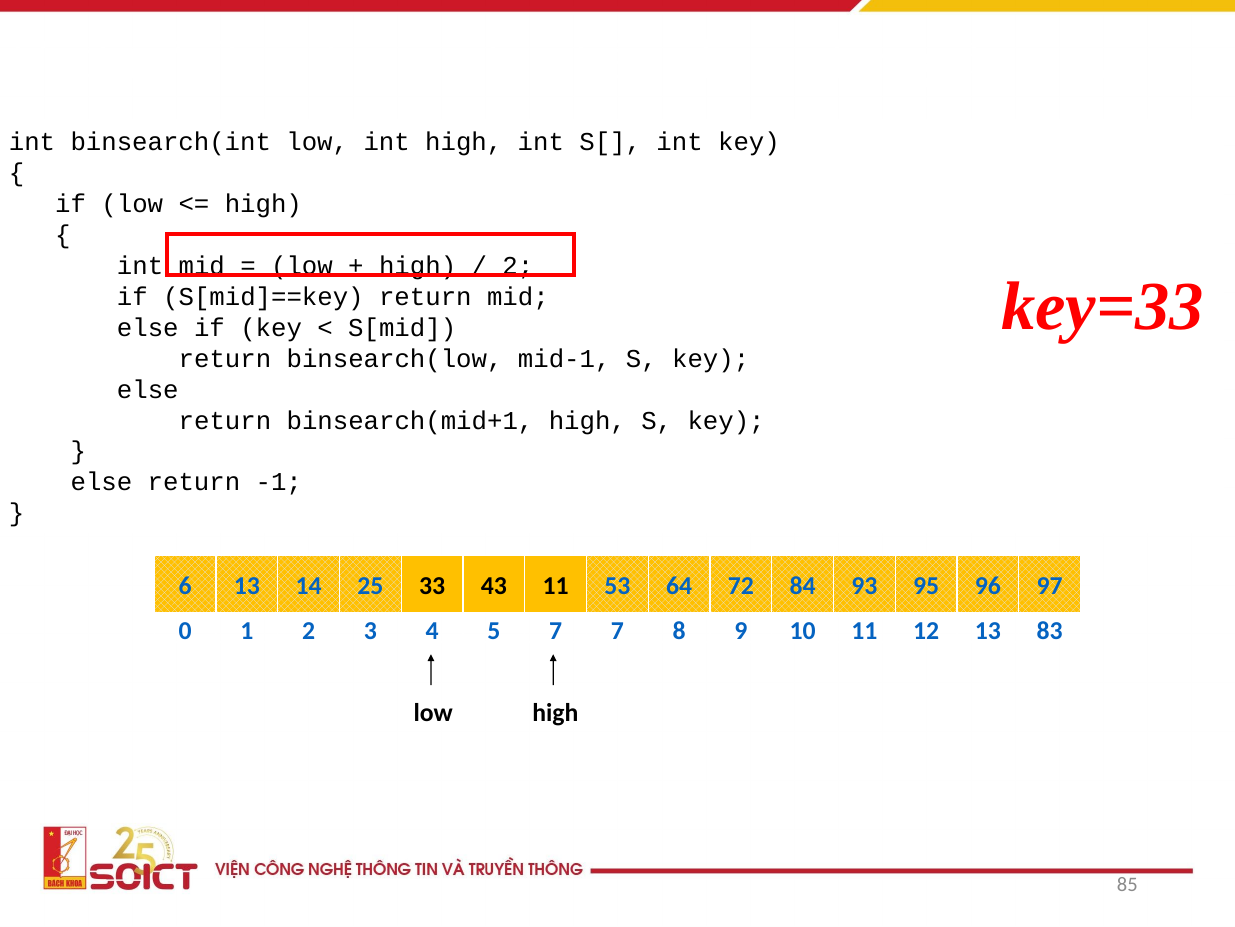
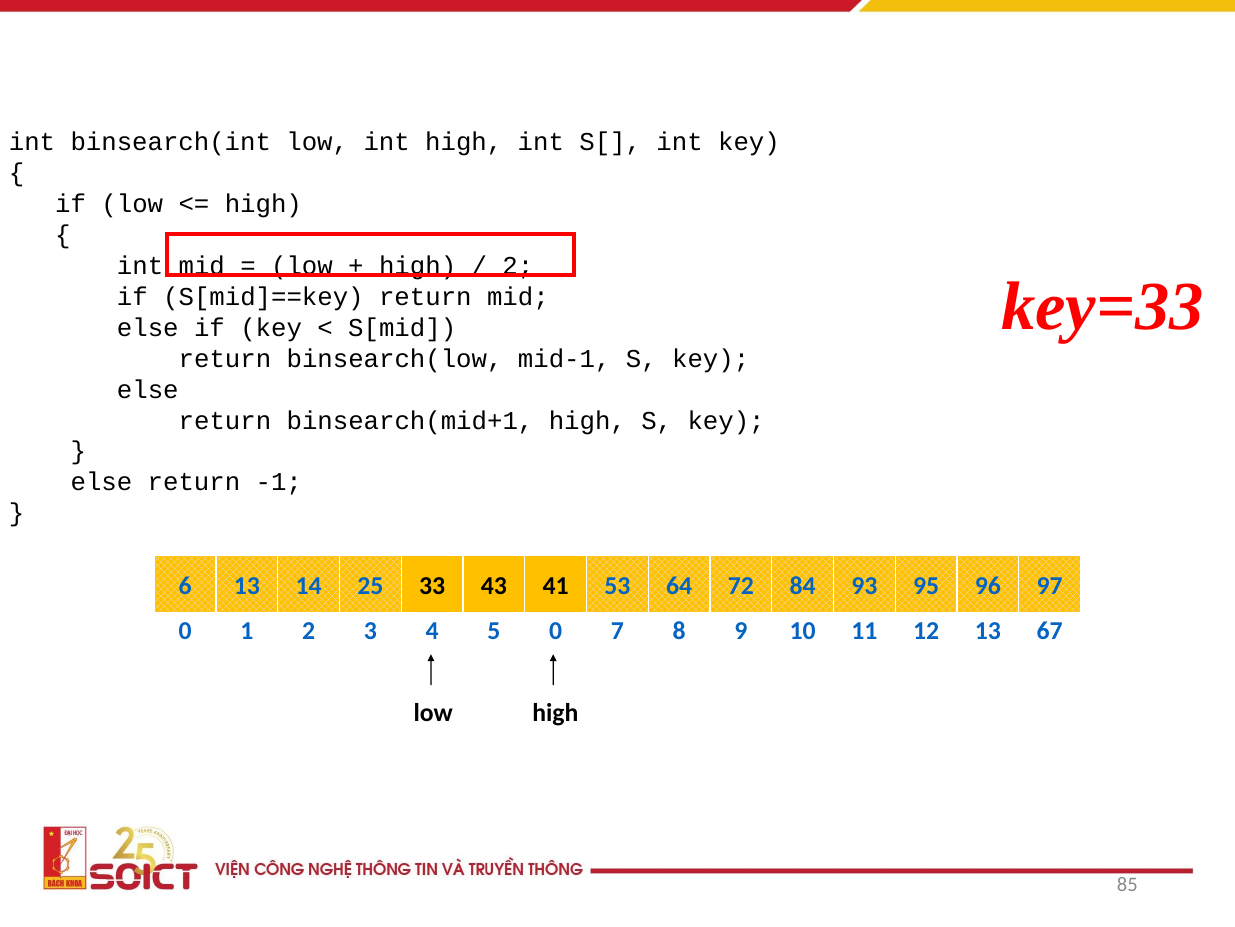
33 11: 11 -> 41 (556, 585)
4 7: 7 -> 0 (556, 630)
83: 83 -> 67 (1050, 630)
